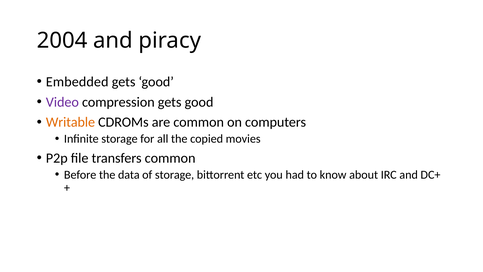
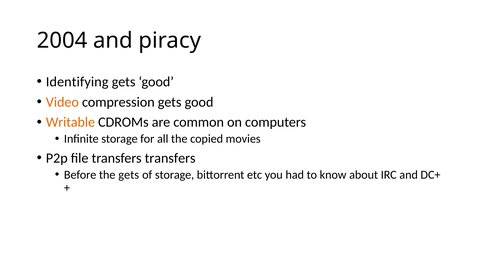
Embedded: Embedded -> Identifying (77, 82)
Video colour: purple -> orange (62, 102)
transfers common: common -> transfers (170, 158)
the data: data -> gets (129, 175)
